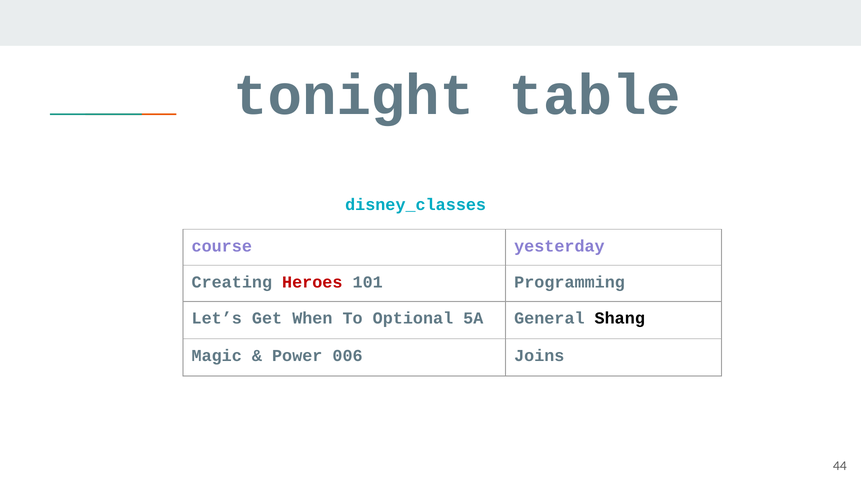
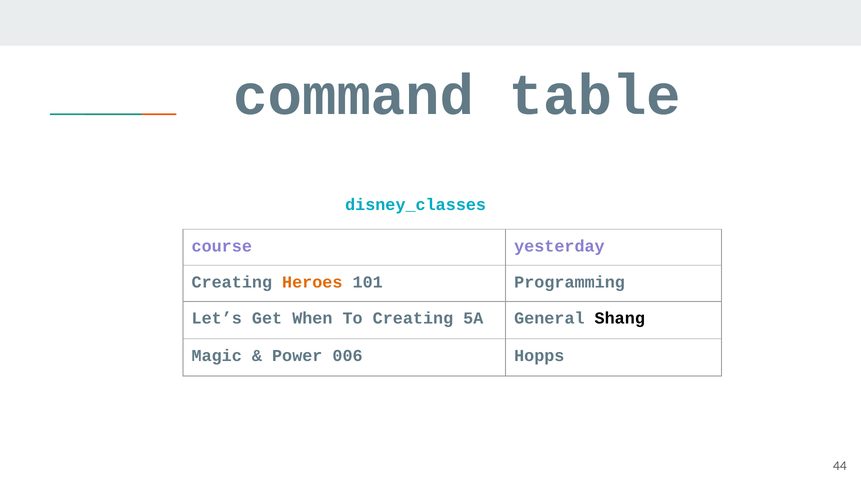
tonight: tonight -> command (354, 95)
Heroes colour: red -> orange (312, 282)
To Optional: Optional -> Creating (413, 319)
Joins: Joins -> Hopps (539, 356)
